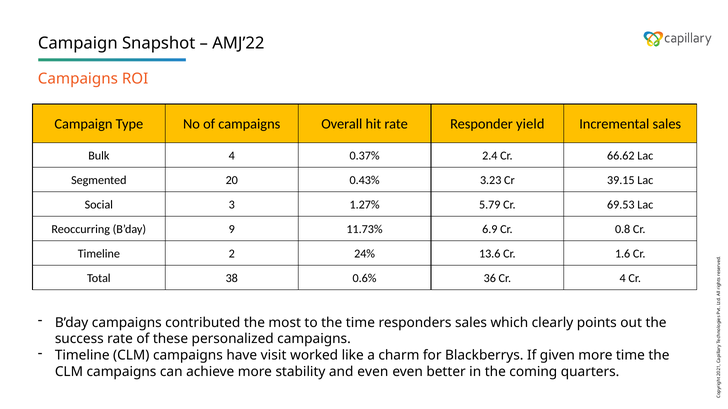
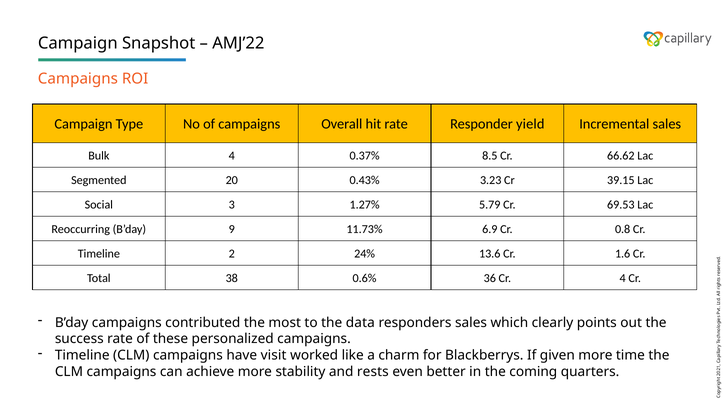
2.4: 2.4 -> 8.5 (490, 156)
the time: time -> data (360, 323)
and even: even -> rests (373, 372)
